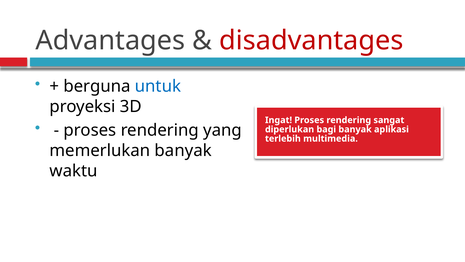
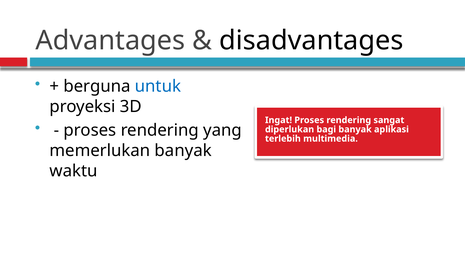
disadvantages colour: red -> black (311, 40)
